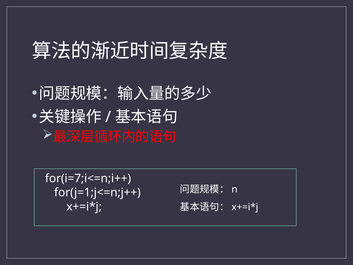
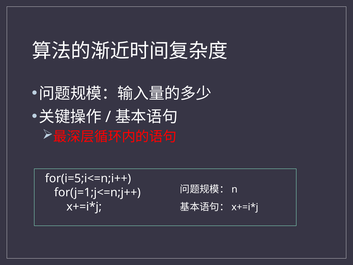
for(i=7;i<=n;i++: for(i=7;i<=n;i++ -> for(i=5;i<=n;i++ (88, 178)
